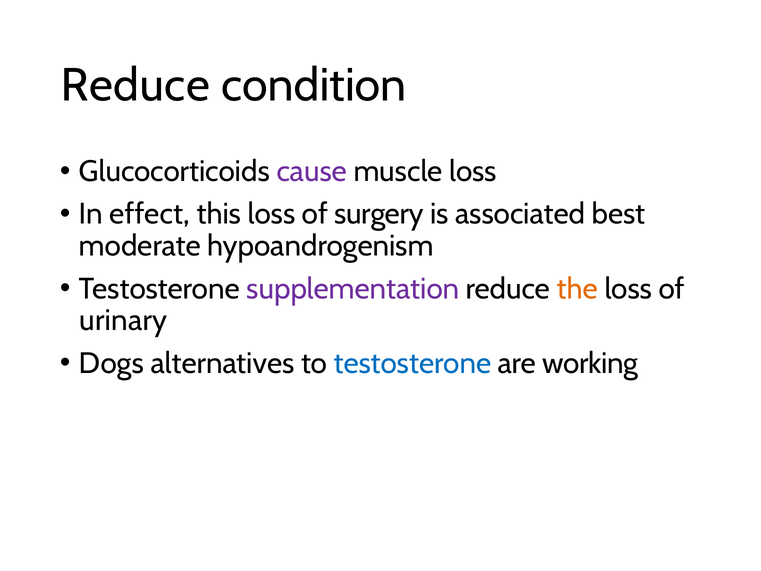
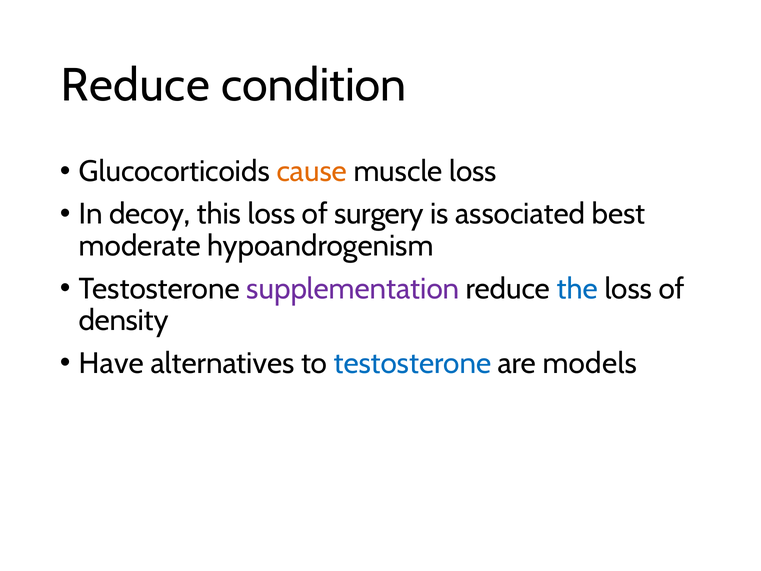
cause colour: purple -> orange (312, 172)
effect: effect -> decoy (150, 214)
the colour: orange -> blue (577, 289)
urinary: urinary -> density (124, 321)
Dogs: Dogs -> Have (111, 363)
working: working -> models (590, 363)
